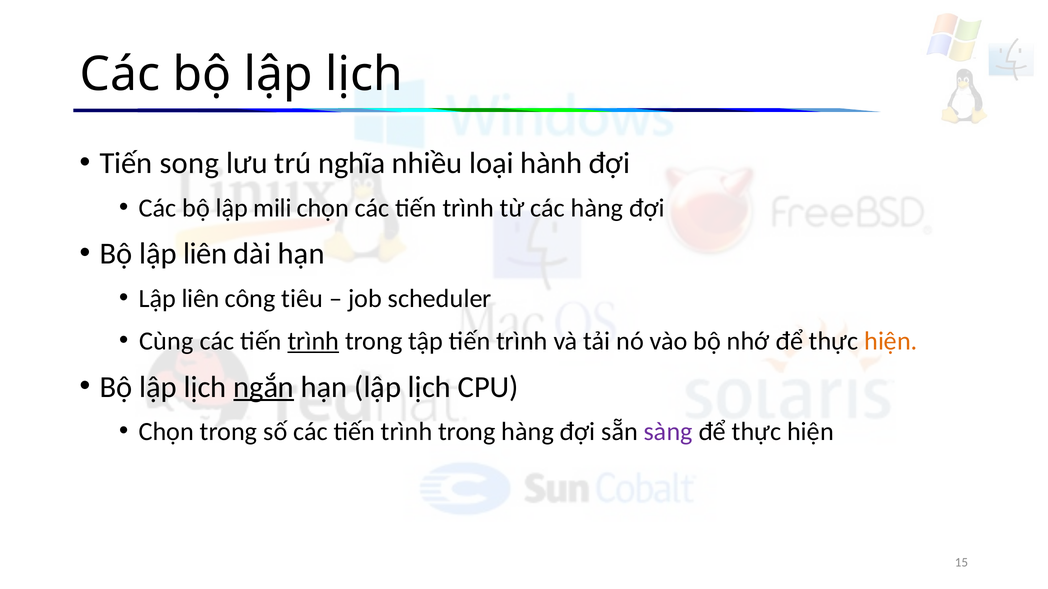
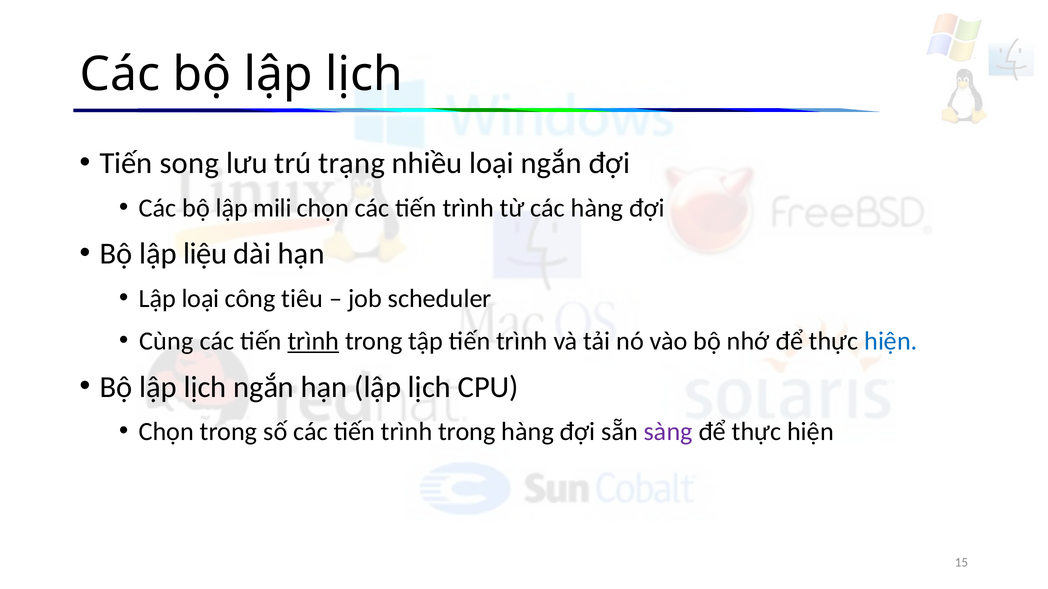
nghĩa: nghĩa -> trạng (352, 163)
loại hành: hành -> ngắn (551, 163)
Bộ lập liên: liên -> liệu (205, 254)
liên: liên -> loại (201, 299)
hiện colour: orange -> blue (891, 341)
ngắn underline: present -> none (264, 387)
